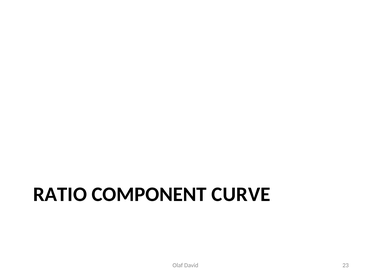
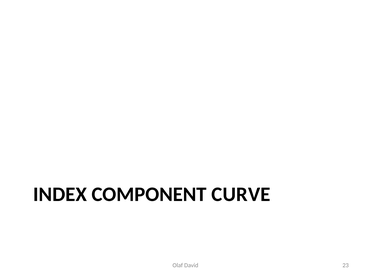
RATIO: RATIO -> INDEX (60, 194)
